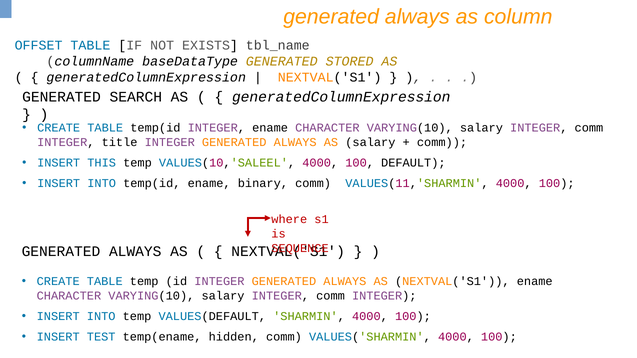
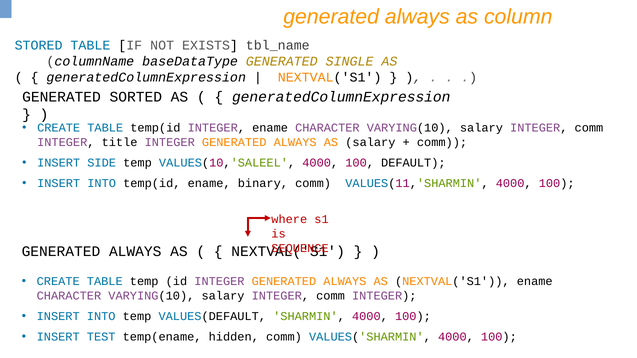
OFFSET: OFFSET -> STORED (39, 45)
STORED: STORED -> SINGLE (350, 61)
SEARCH: SEARCH -> SORTED (136, 97)
THIS: THIS -> SIDE (102, 163)
